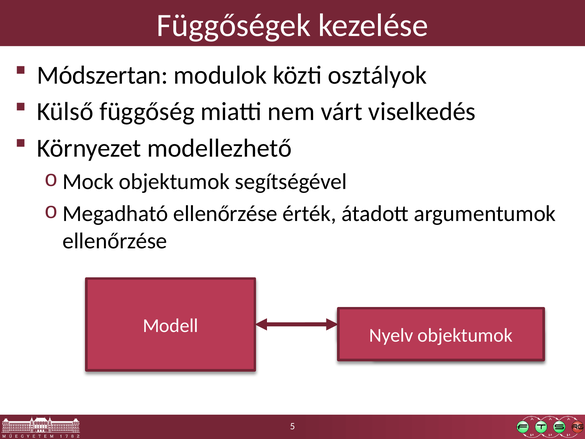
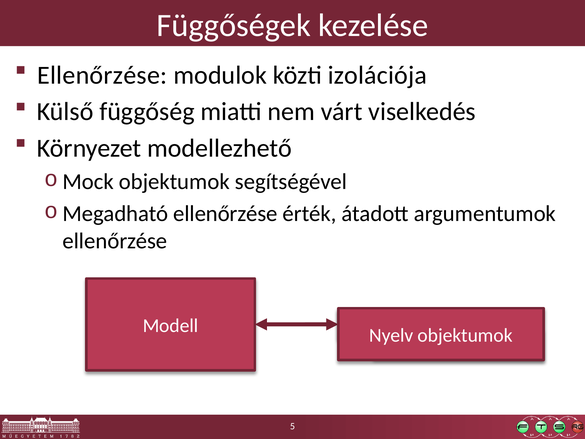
Módszertan: Módszertan -> Ellenőrzése (102, 75)
osztályok: osztályok -> izolációja (377, 75)
